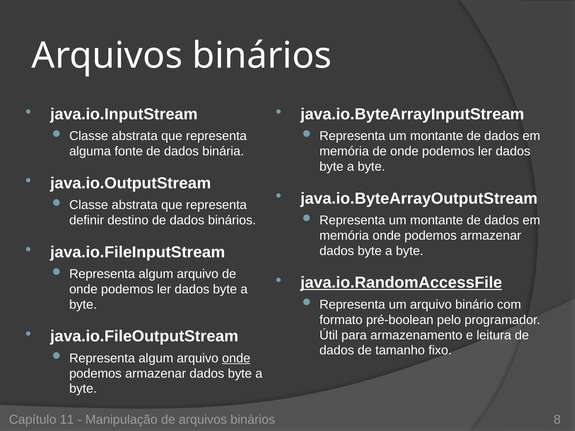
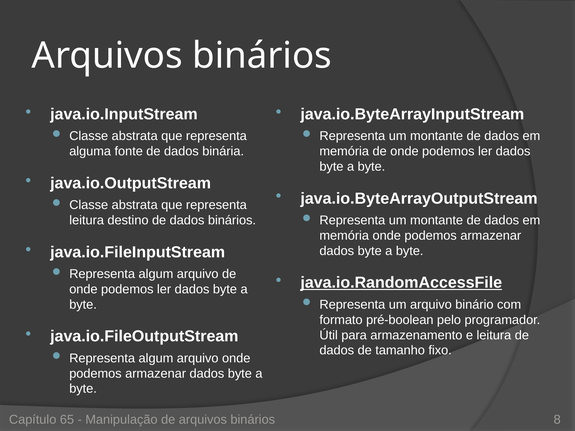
definir: definir -> leitura (87, 220)
onde underline: present -> none (236, 358)
11: 11 -> 65 (67, 420)
